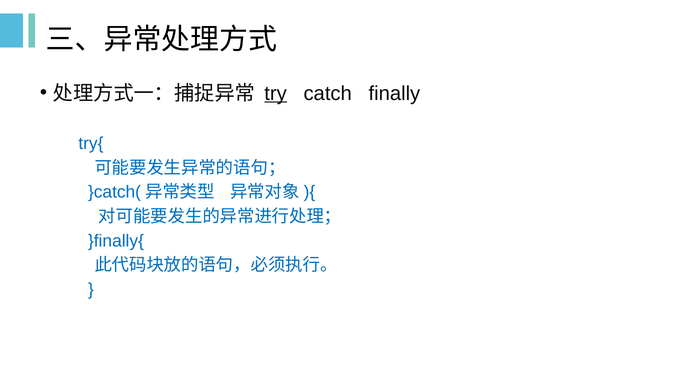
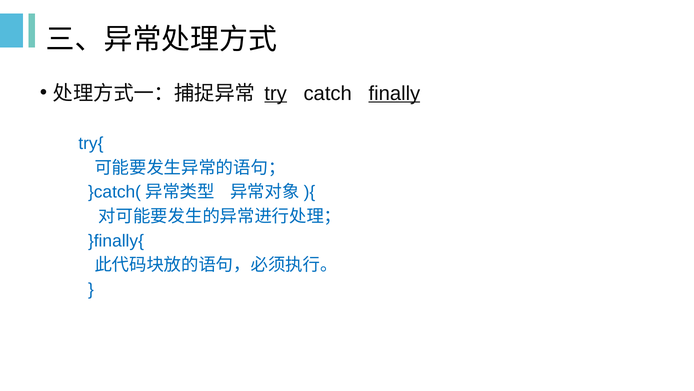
finally underline: none -> present (394, 93)
